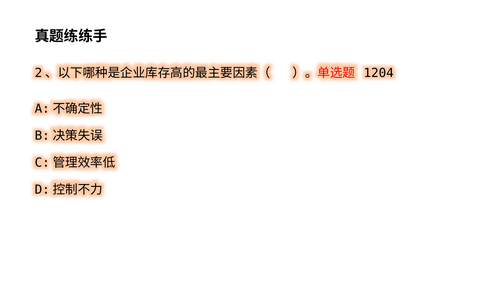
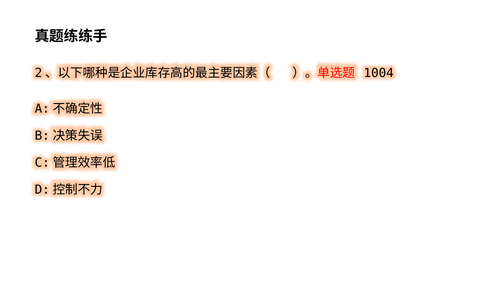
1204: 1204 -> 1004 (379, 73)
